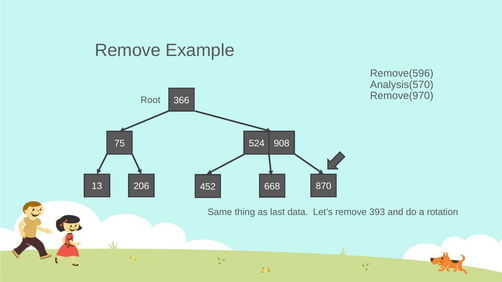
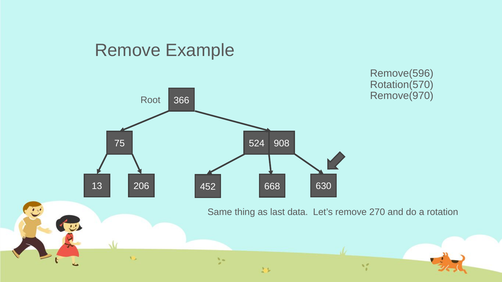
Analysis(570: Analysis(570 -> Rotation(570 (402, 85)
870: 870 -> 630 (324, 186)
393: 393 -> 270 (377, 213)
